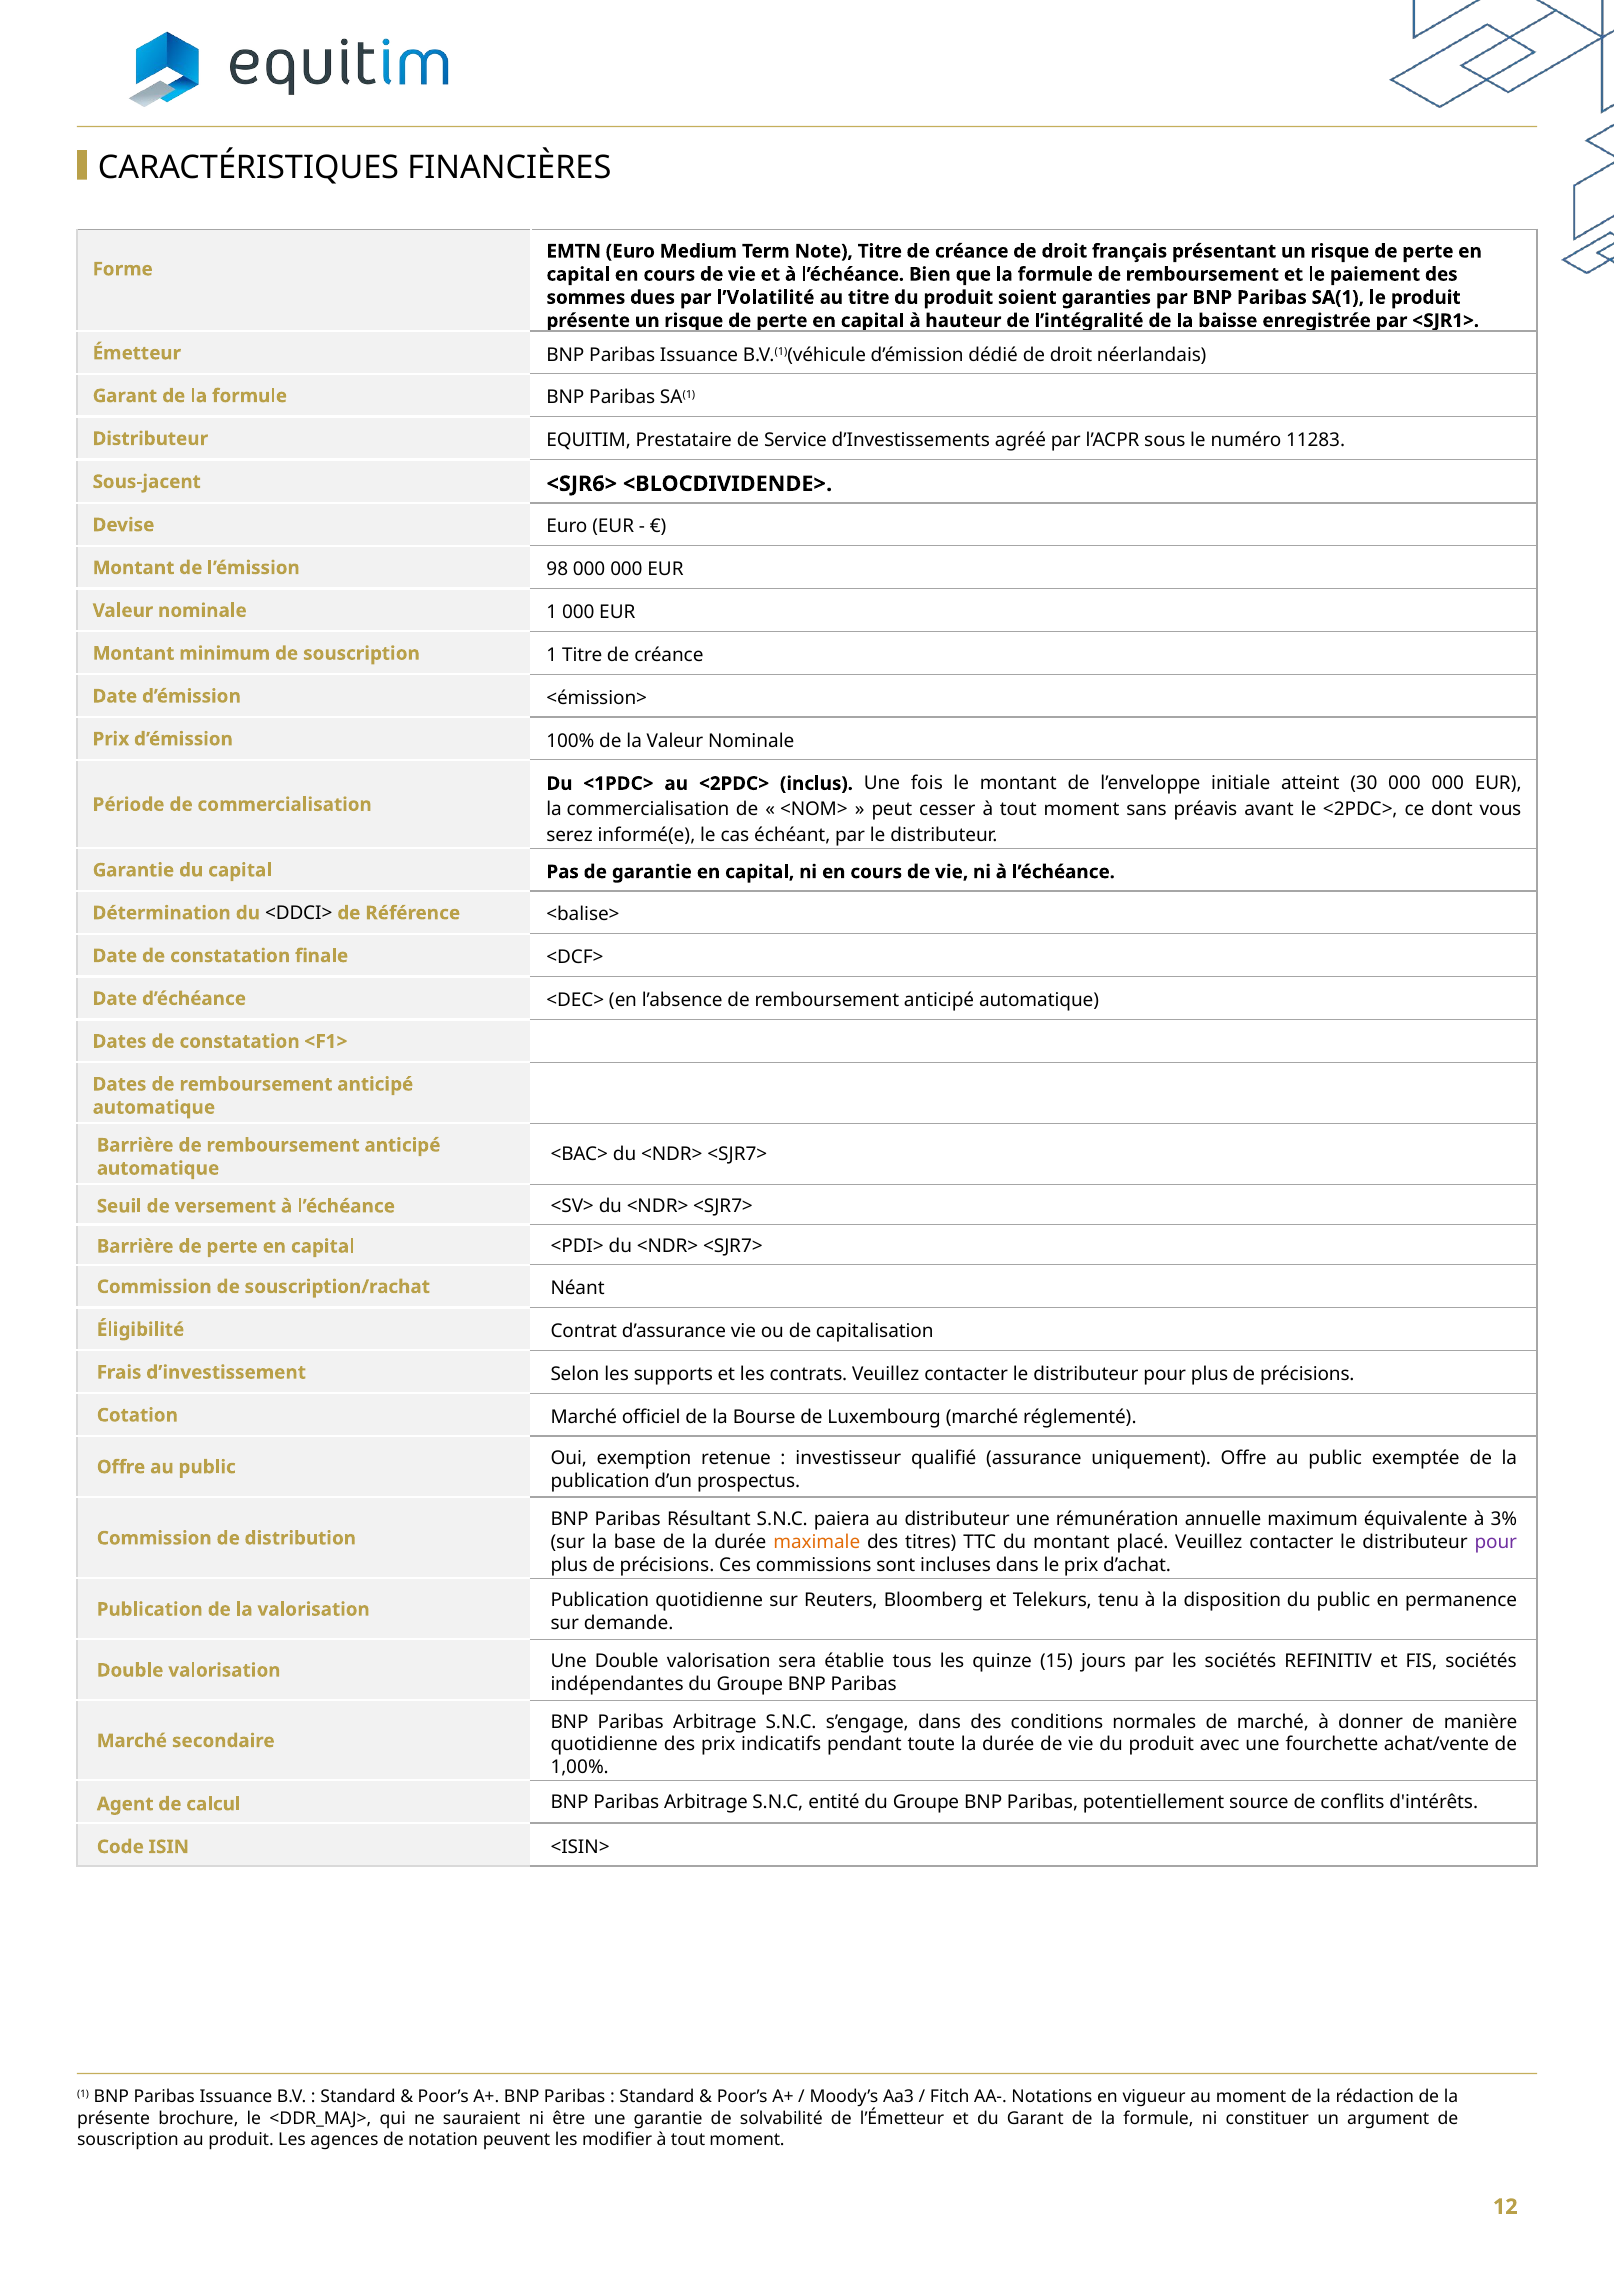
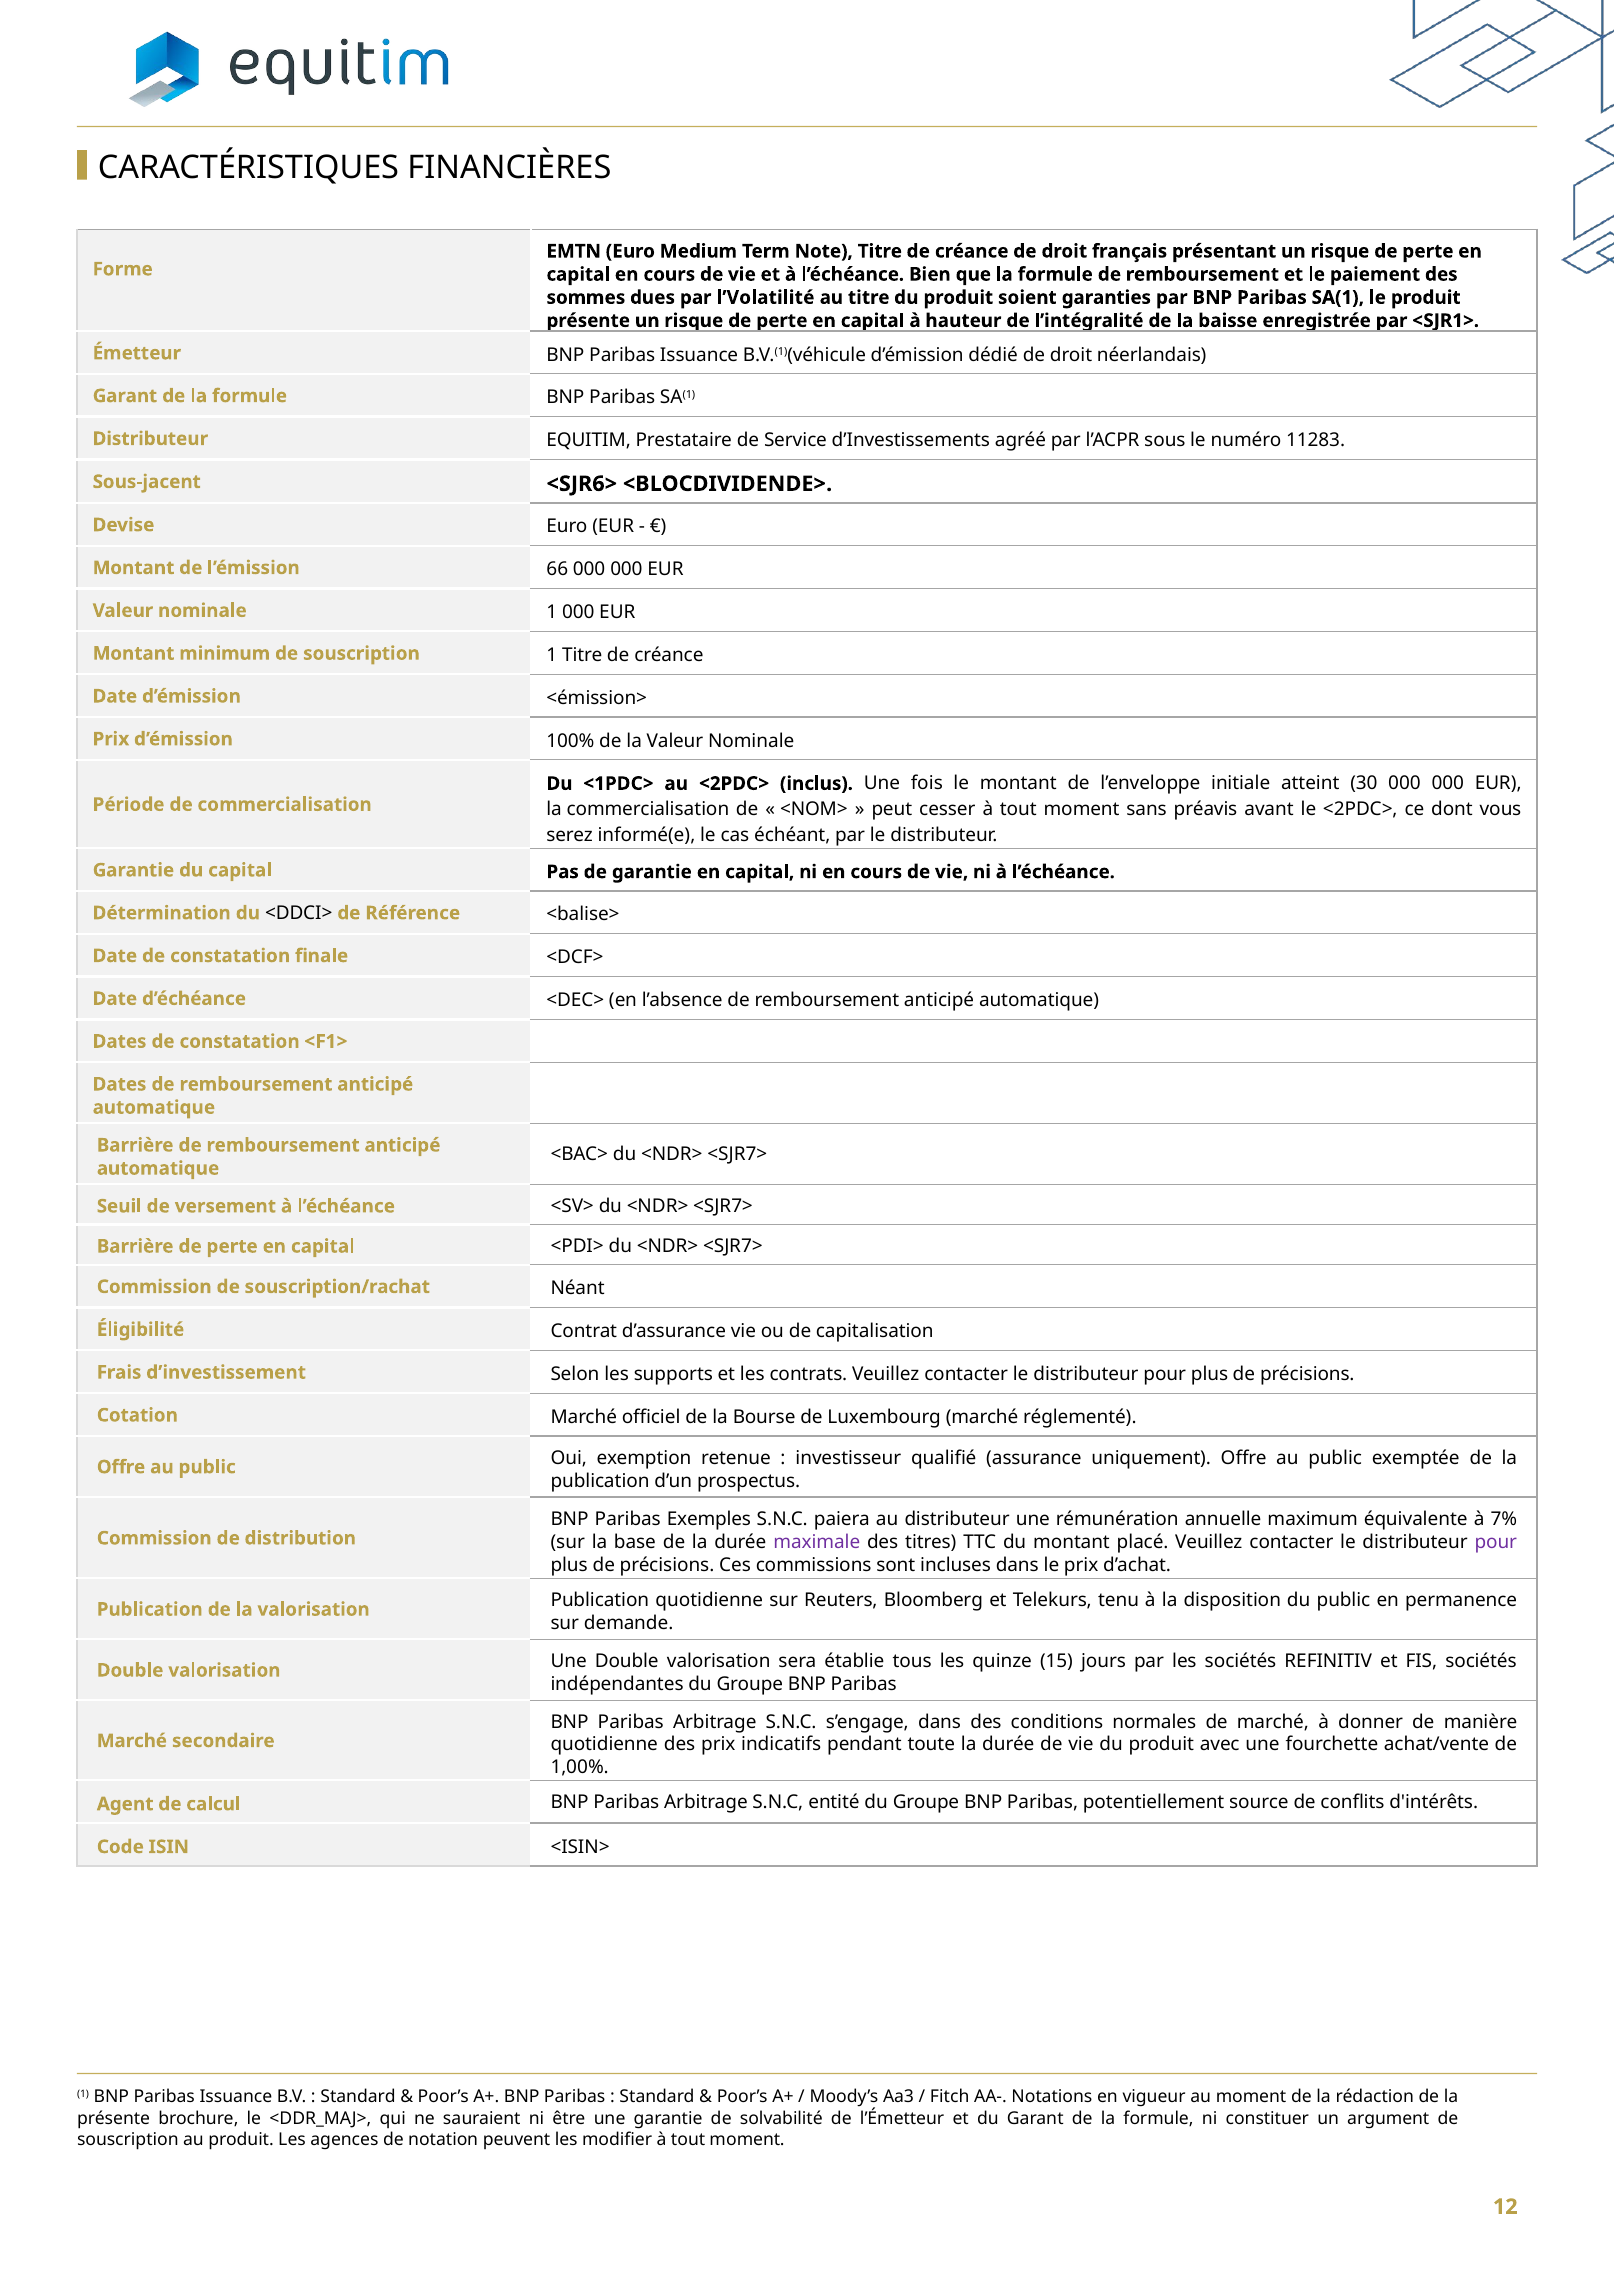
98: 98 -> 66 (557, 569)
Résultant: Résultant -> Exemples (709, 1519)
3%: 3% -> 7% (1504, 1519)
maximale colour: orange -> purple (817, 1542)
